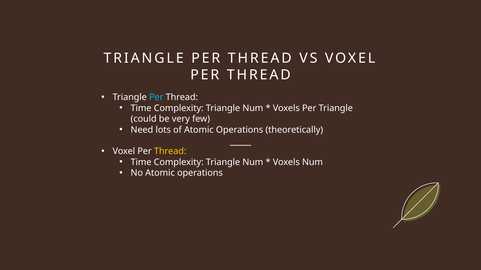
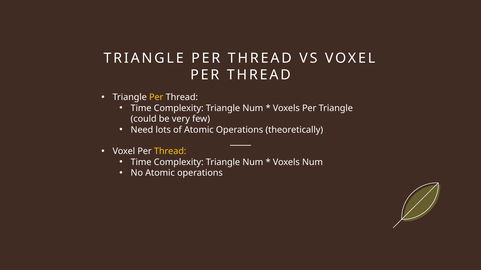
Per colour: light blue -> yellow (156, 98)
